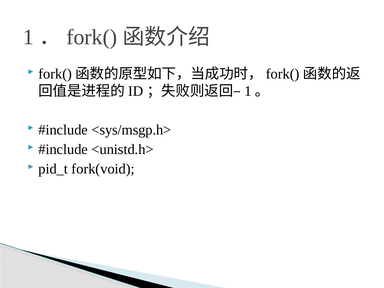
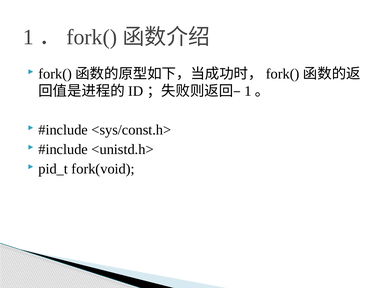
<sys/msgp.h>: <sys/msgp.h> -> <sys/const.h> (131, 130)
